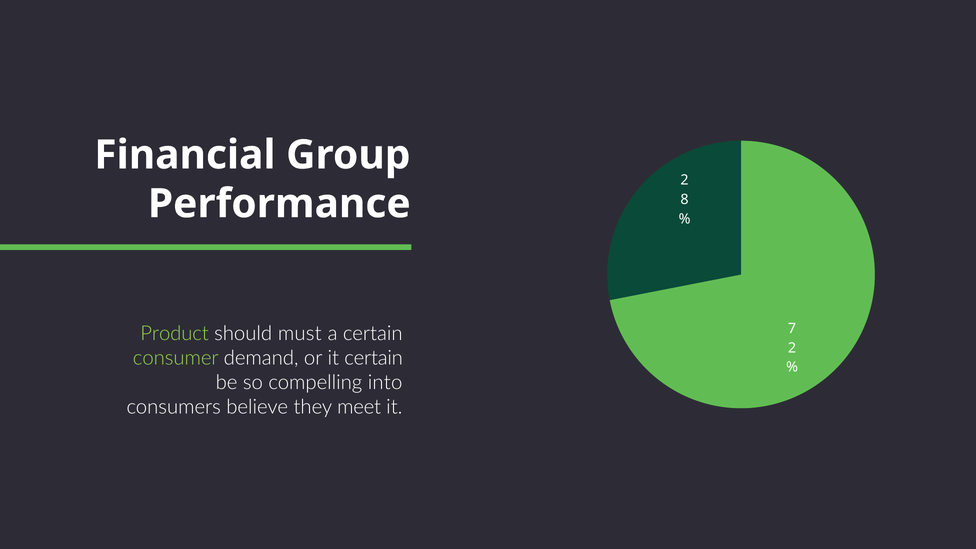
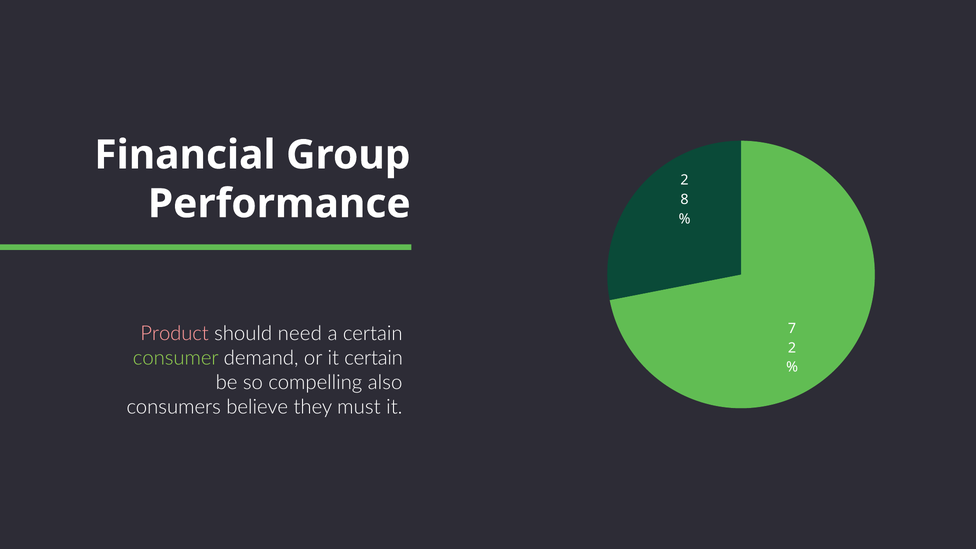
Product colour: light green -> pink (175, 334)
must: must -> need (300, 334)
into: into -> also (385, 383)
meet: meet -> must (359, 407)
